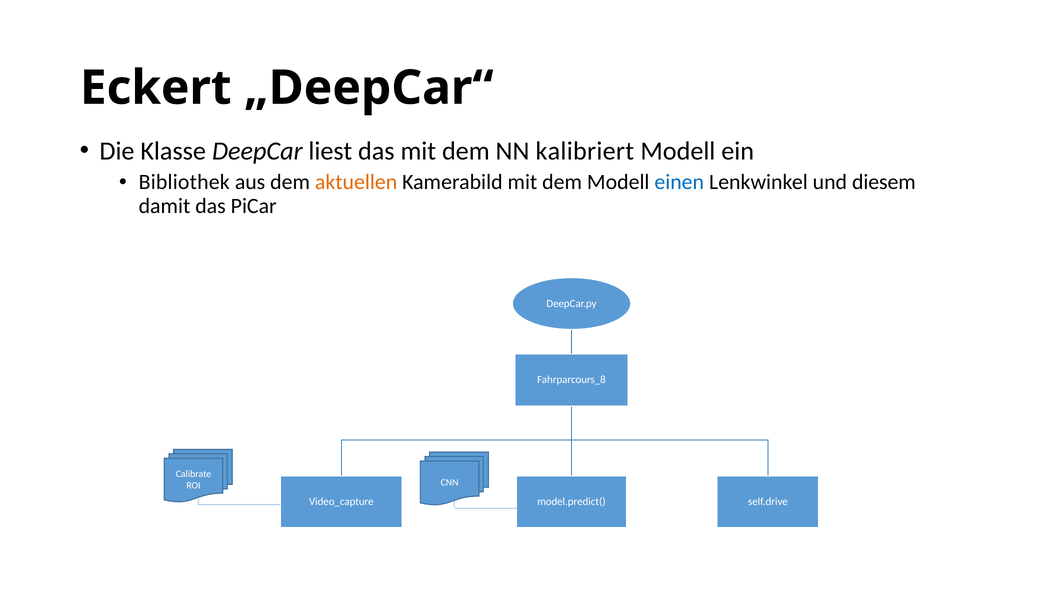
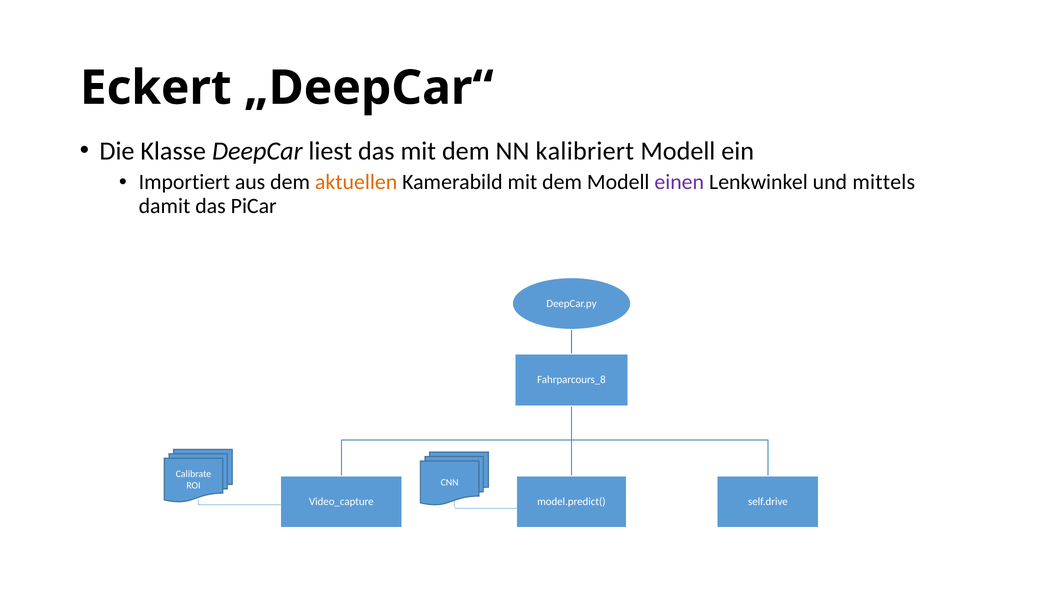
Bibliothek: Bibliothek -> Importiert (184, 182)
einen colour: blue -> purple (679, 182)
diesem: diesem -> mittels (884, 182)
